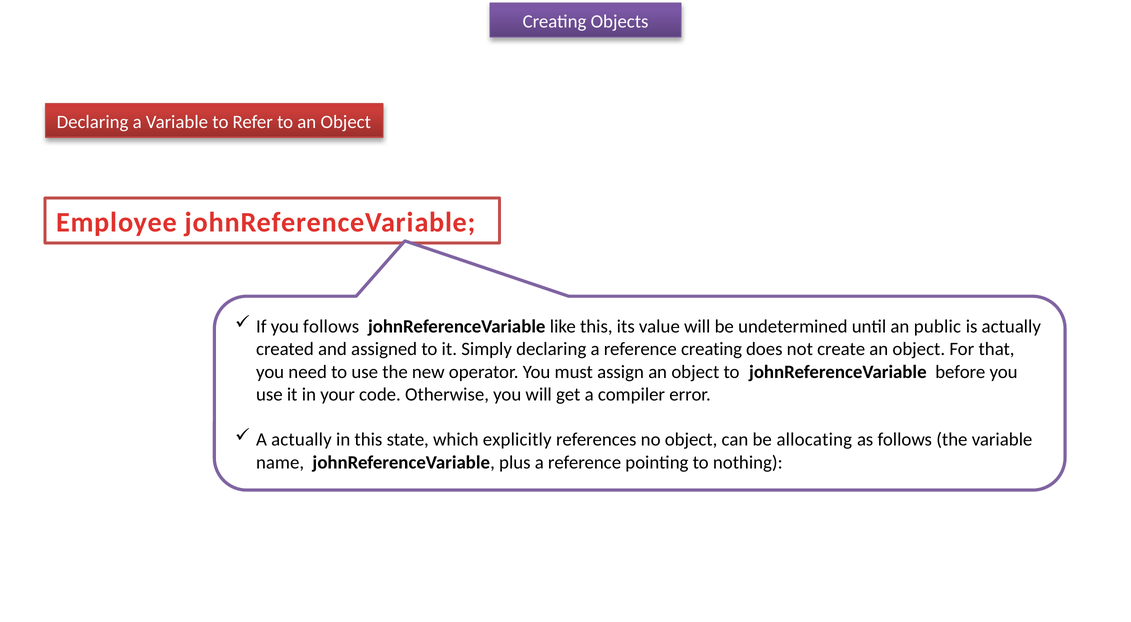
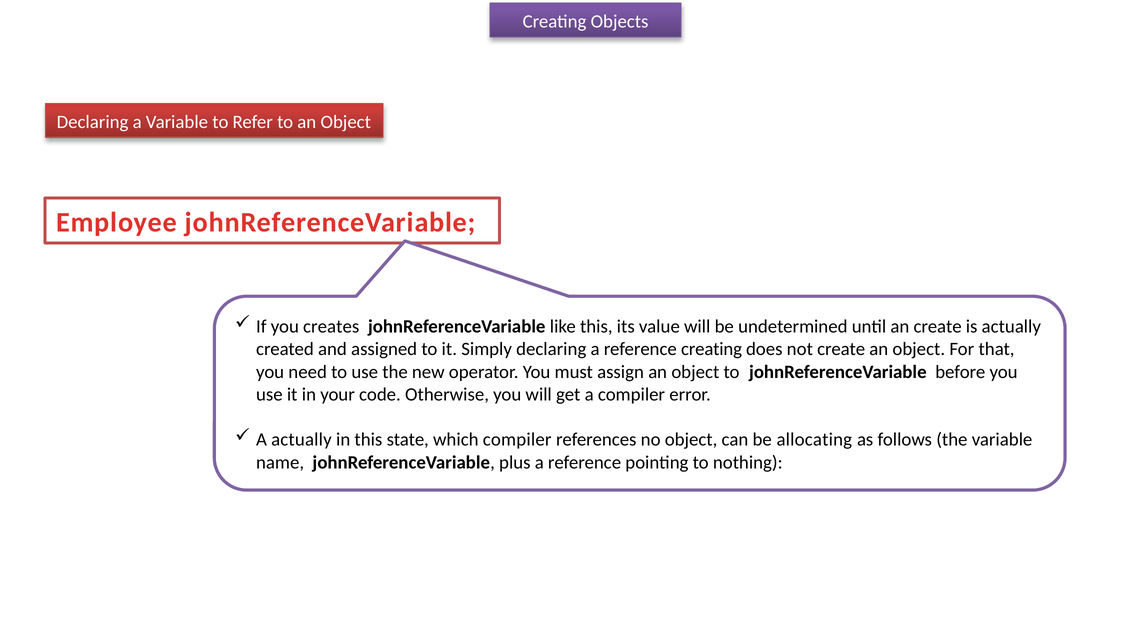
you follows: follows -> creates (331, 327)
an public: public -> create (938, 327)
which explicitly: explicitly -> compiler (517, 440)
